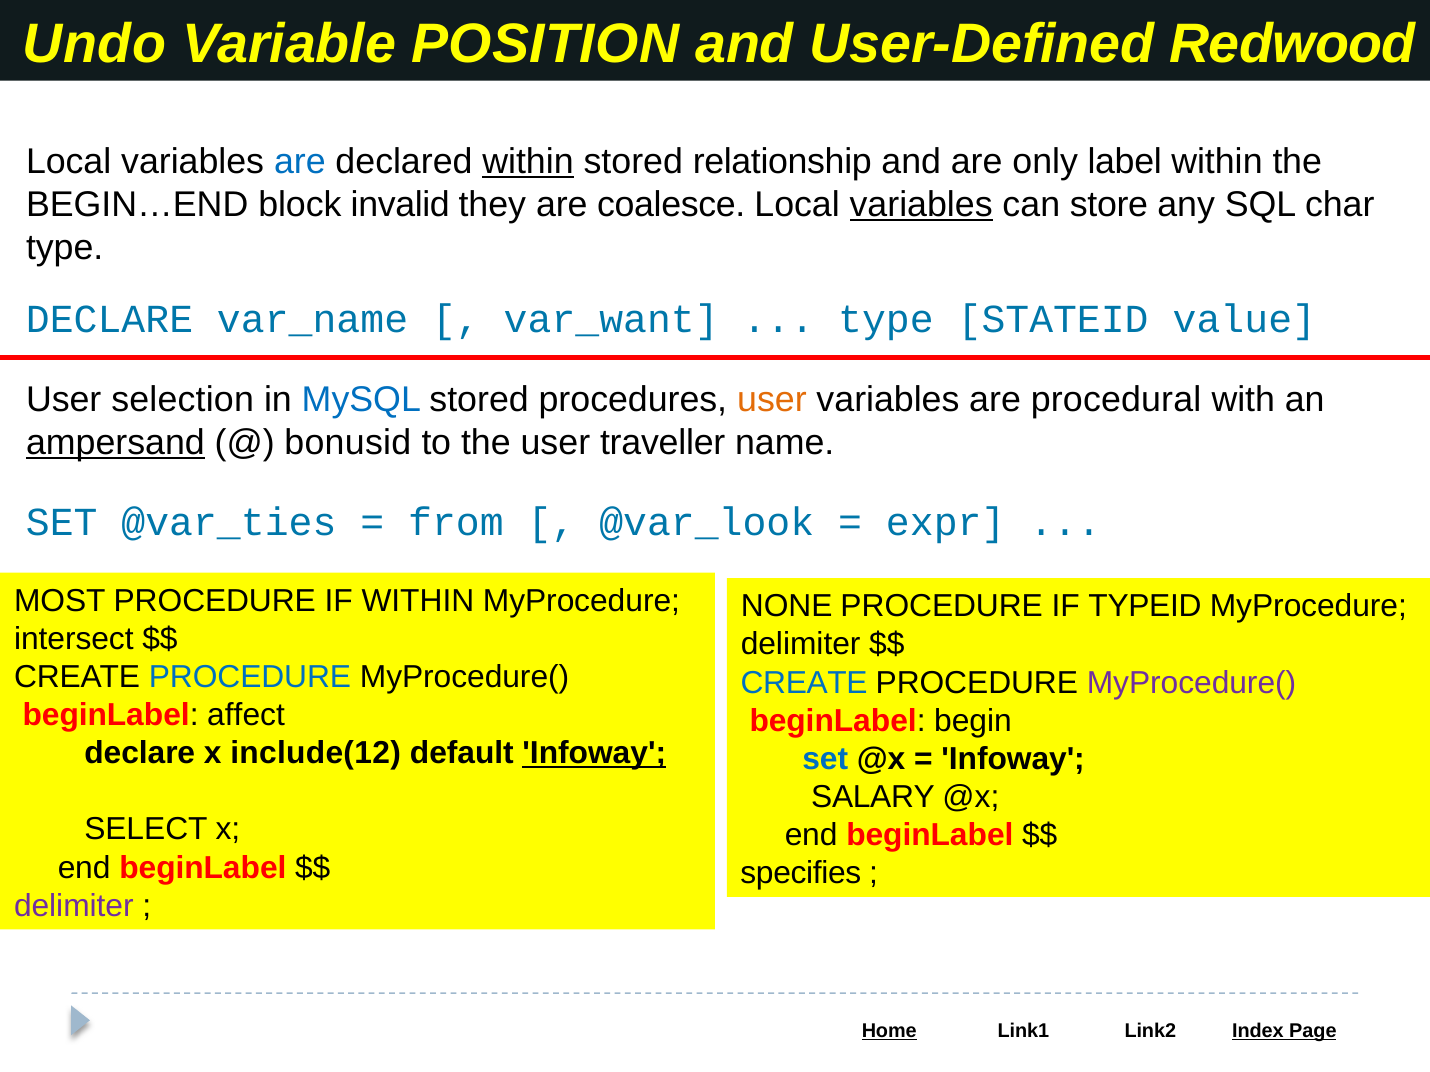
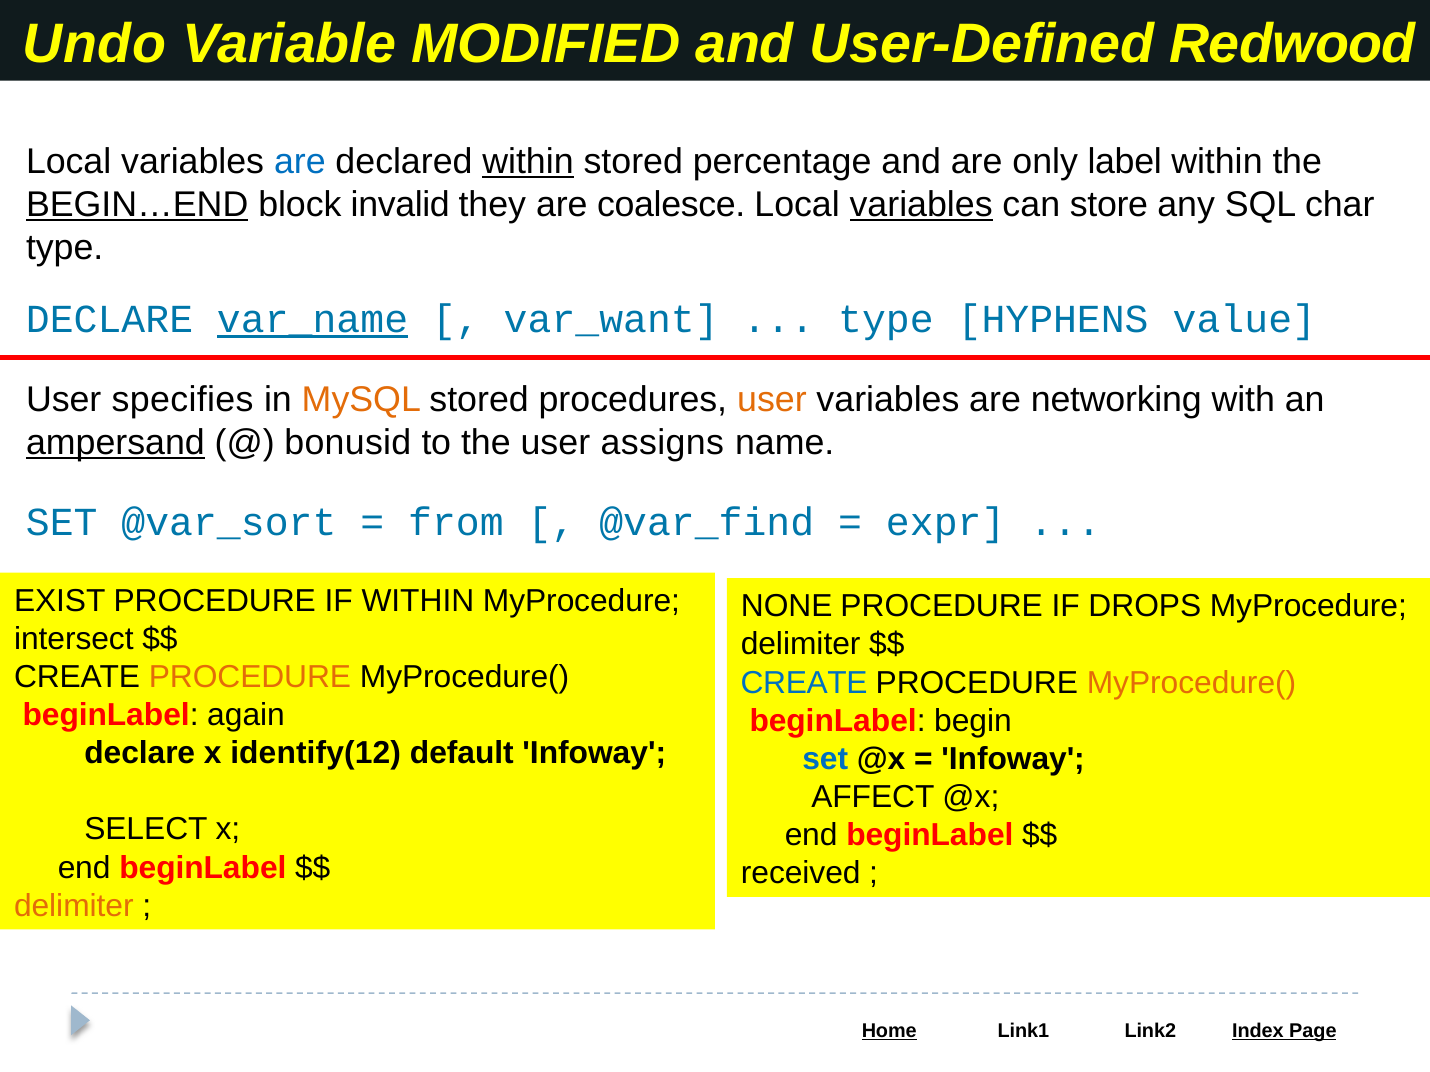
POSITION: POSITION -> MODIFIED (546, 44)
relationship: relationship -> percentage (782, 162)
BEGIN…END underline: none -> present (137, 205)
var_name underline: none -> present (313, 320)
STATEID: STATEID -> HYPHENS (1053, 320)
selection: selection -> specifies (183, 400)
MySQL colour: blue -> orange (361, 400)
procedural: procedural -> networking (1116, 400)
traveller: traveller -> assigns (662, 443)
@var_ties: @var_ties -> @var_sort (229, 522)
@var_look: @var_look -> @var_find (707, 522)
MOST: MOST -> EXIST (60, 601)
TYPEID: TYPEID -> DROPS (1145, 607)
PROCEDURE colour: blue -> orange (250, 677)
MyProcedure( colour: purple -> orange (1192, 683)
affect: affect -> again (246, 716)
include(12: include(12 -> identify(12 (316, 754)
Infoway underline: present -> none (594, 754)
SALARY: SALARY -> AFFECT (873, 797)
specifies: specifies -> received (801, 873)
delimiter colour: purple -> orange (74, 906)
